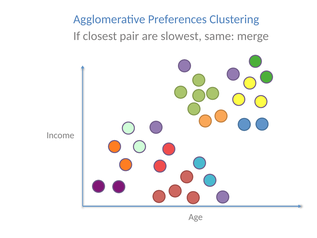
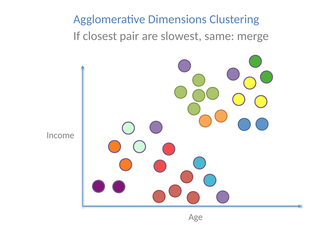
Preferences: Preferences -> Dimensions (177, 19)
